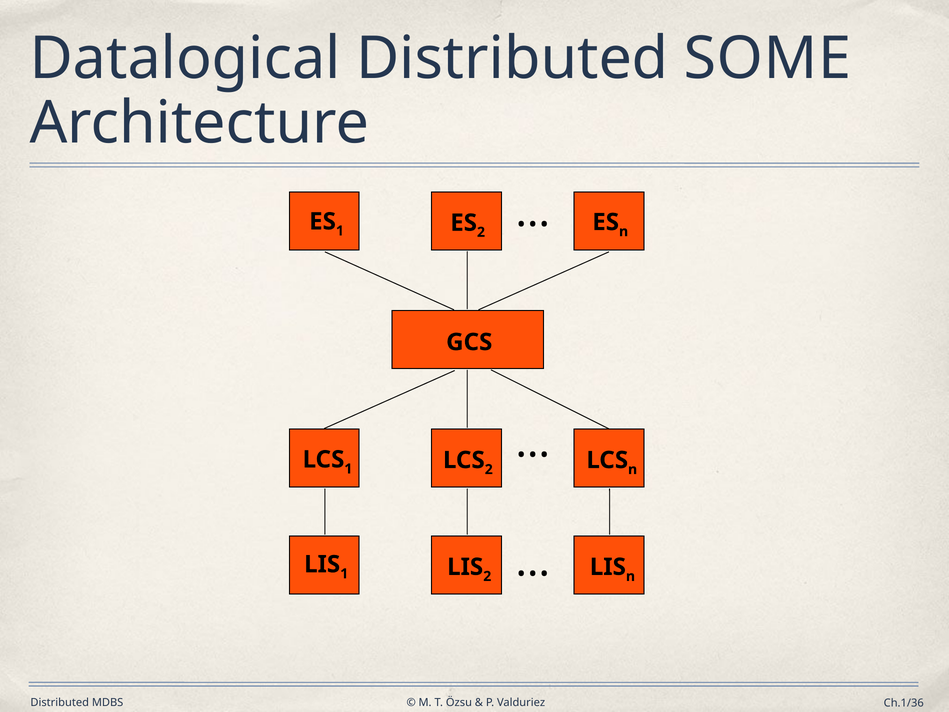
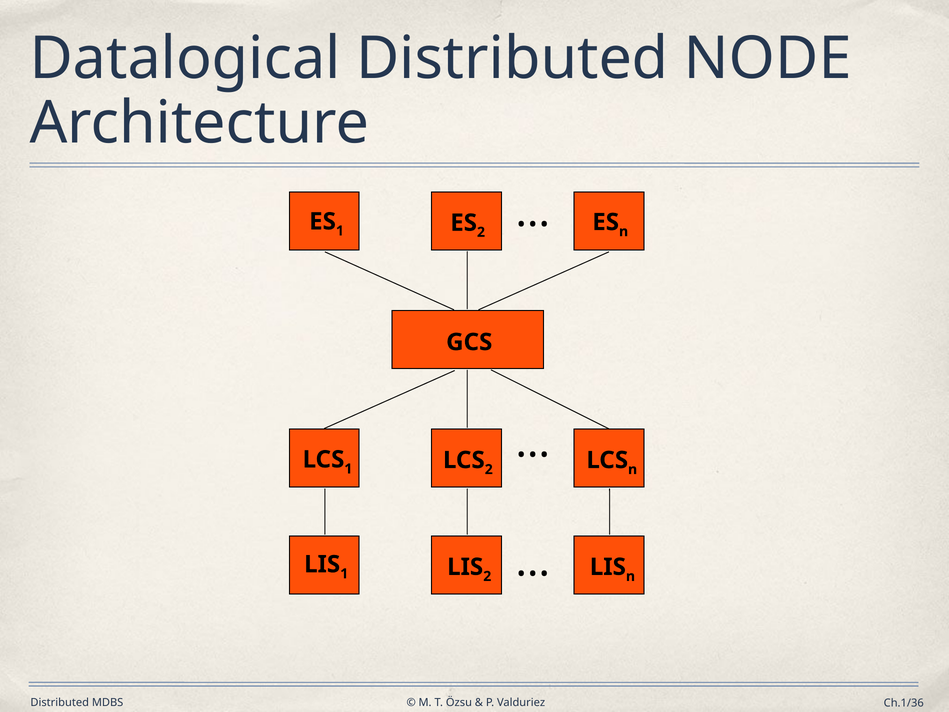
SOME: SOME -> NODE (768, 59)
